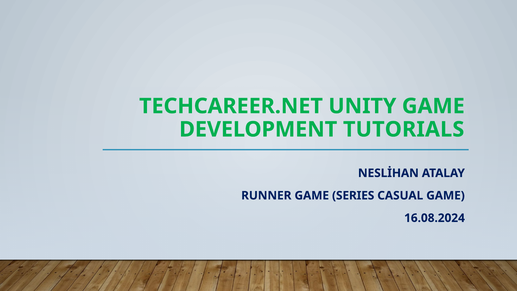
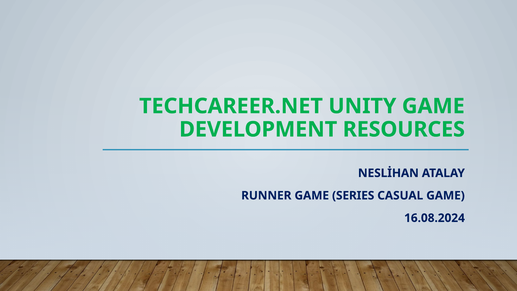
TUTORIALS: TUTORIALS -> RESOURCES (404, 129)
